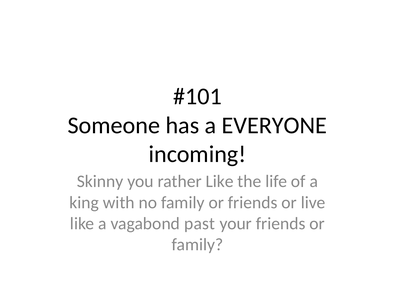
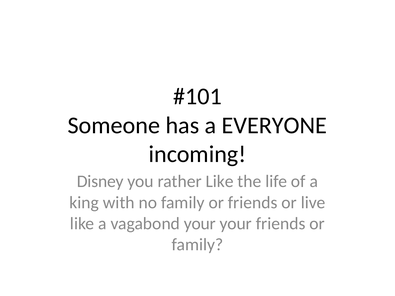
Skinny: Skinny -> Disney (100, 182)
vagabond past: past -> your (200, 224)
